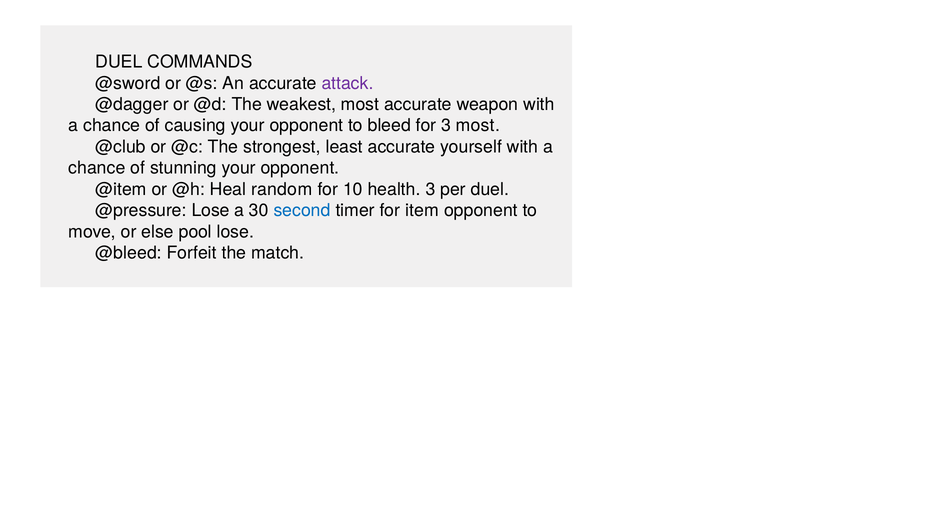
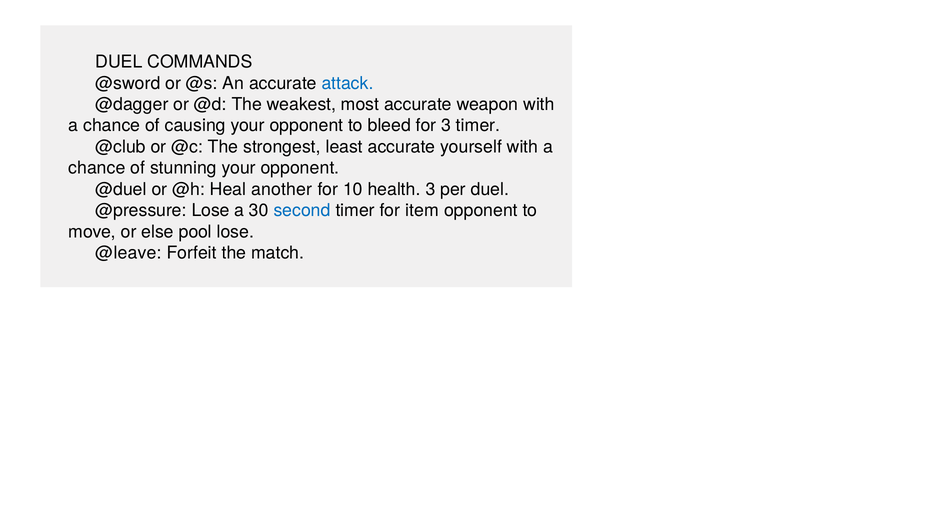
attack colour: purple -> blue (348, 83)
3 most: most -> timer (478, 126)
@item: @item -> @duel (121, 189)
random: random -> another (282, 189)
@bleed: @bleed -> @leave (129, 253)
